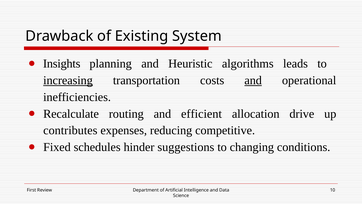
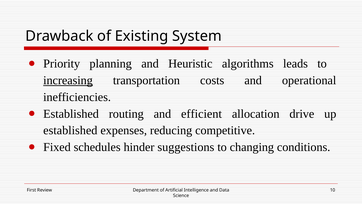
Insights: Insights -> Priority (62, 64)
and underline: present -> none (253, 80)
Recalculate: Recalculate -> Established (71, 114)
contributes: contributes -> established (70, 130)
